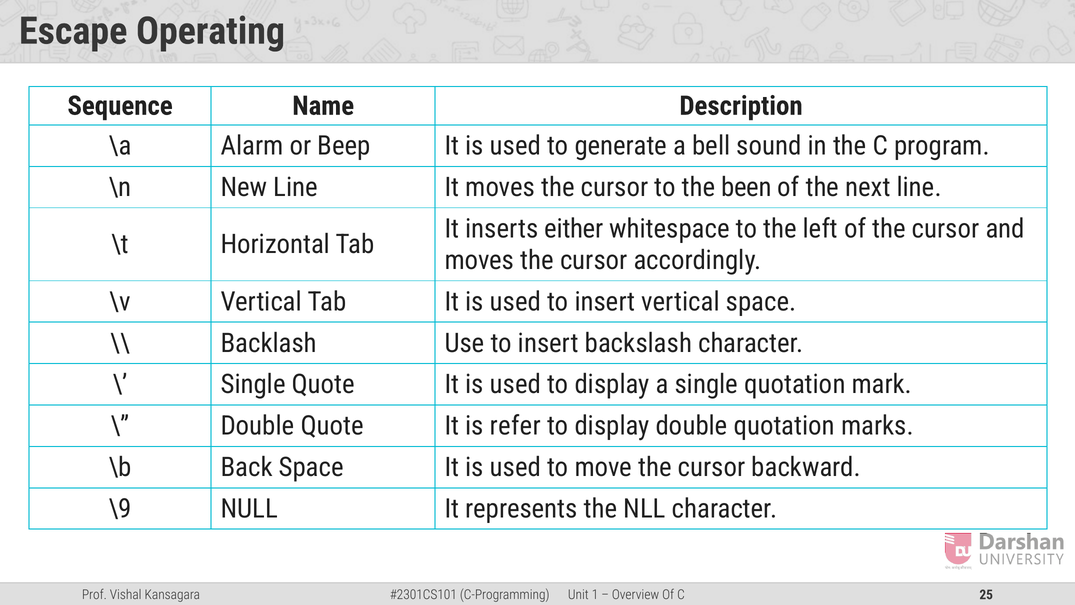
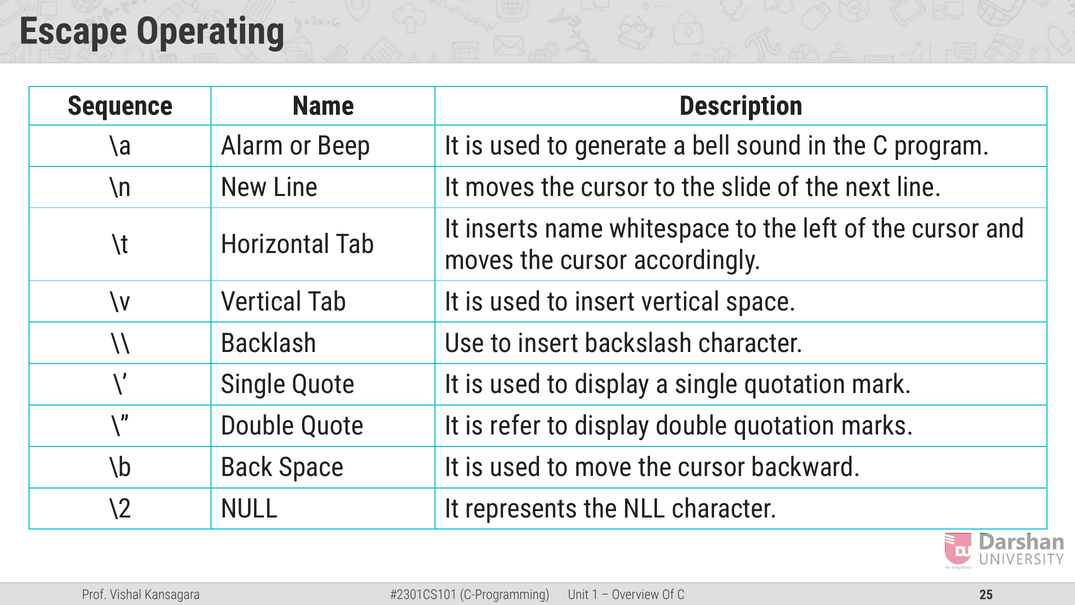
been: been -> slide (746, 187)
inserts either: either -> name (574, 229)
\9: \9 -> \2 (120, 509)
